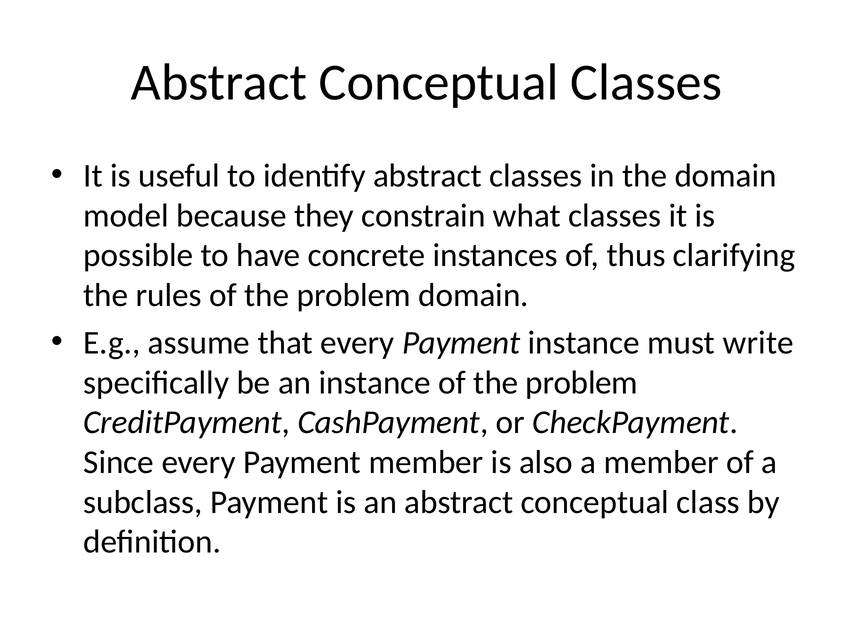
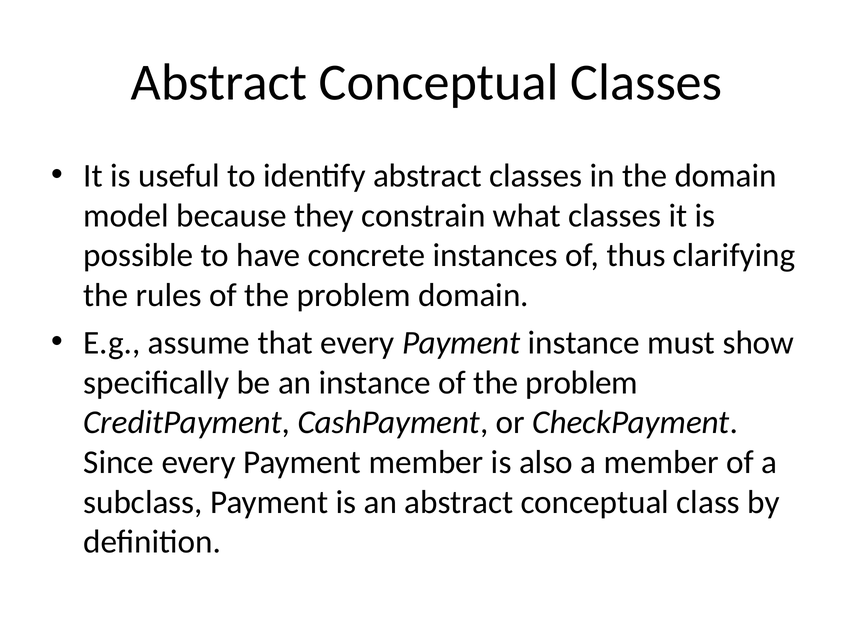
write: write -> show (758, 343)
